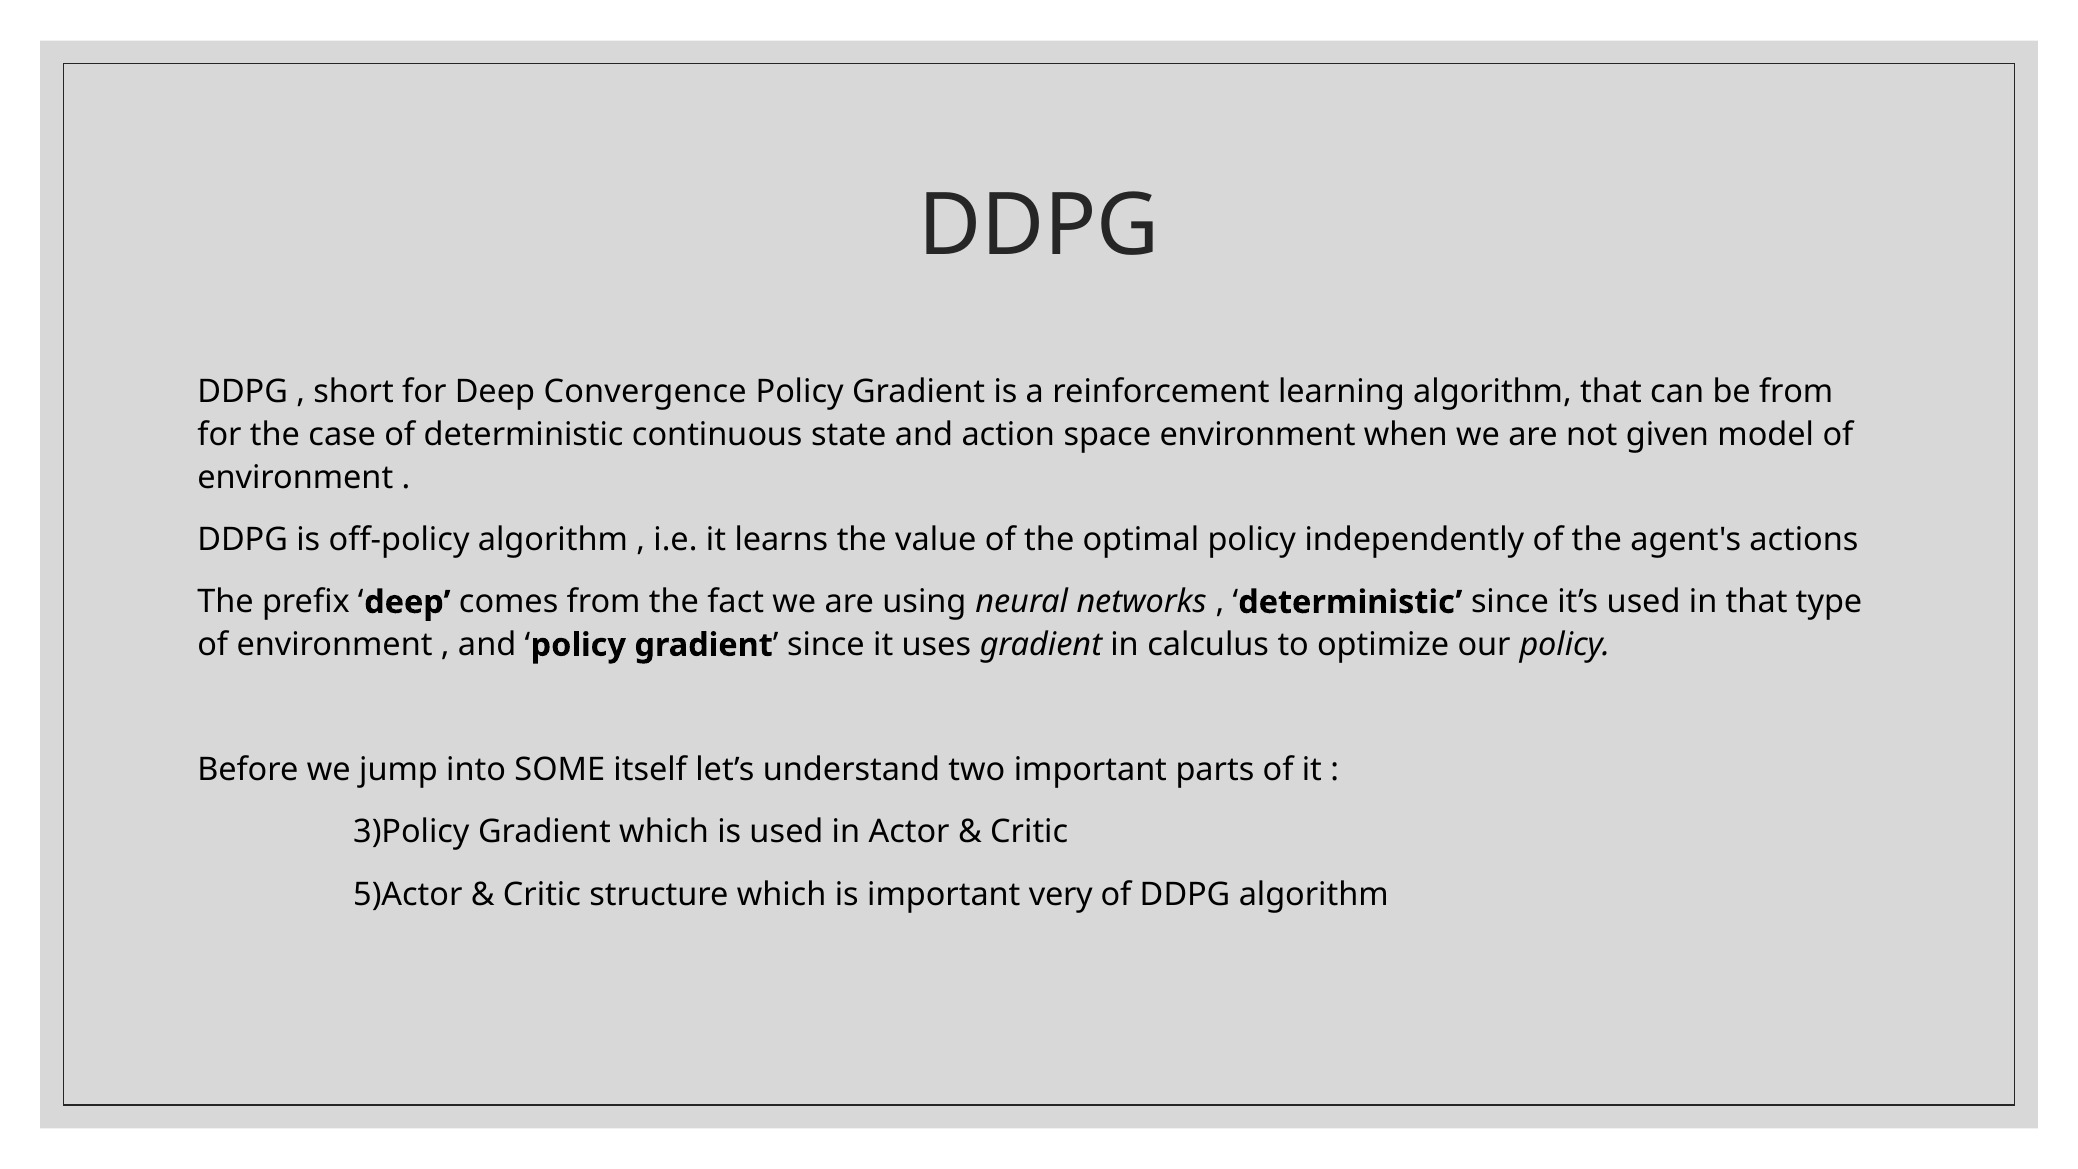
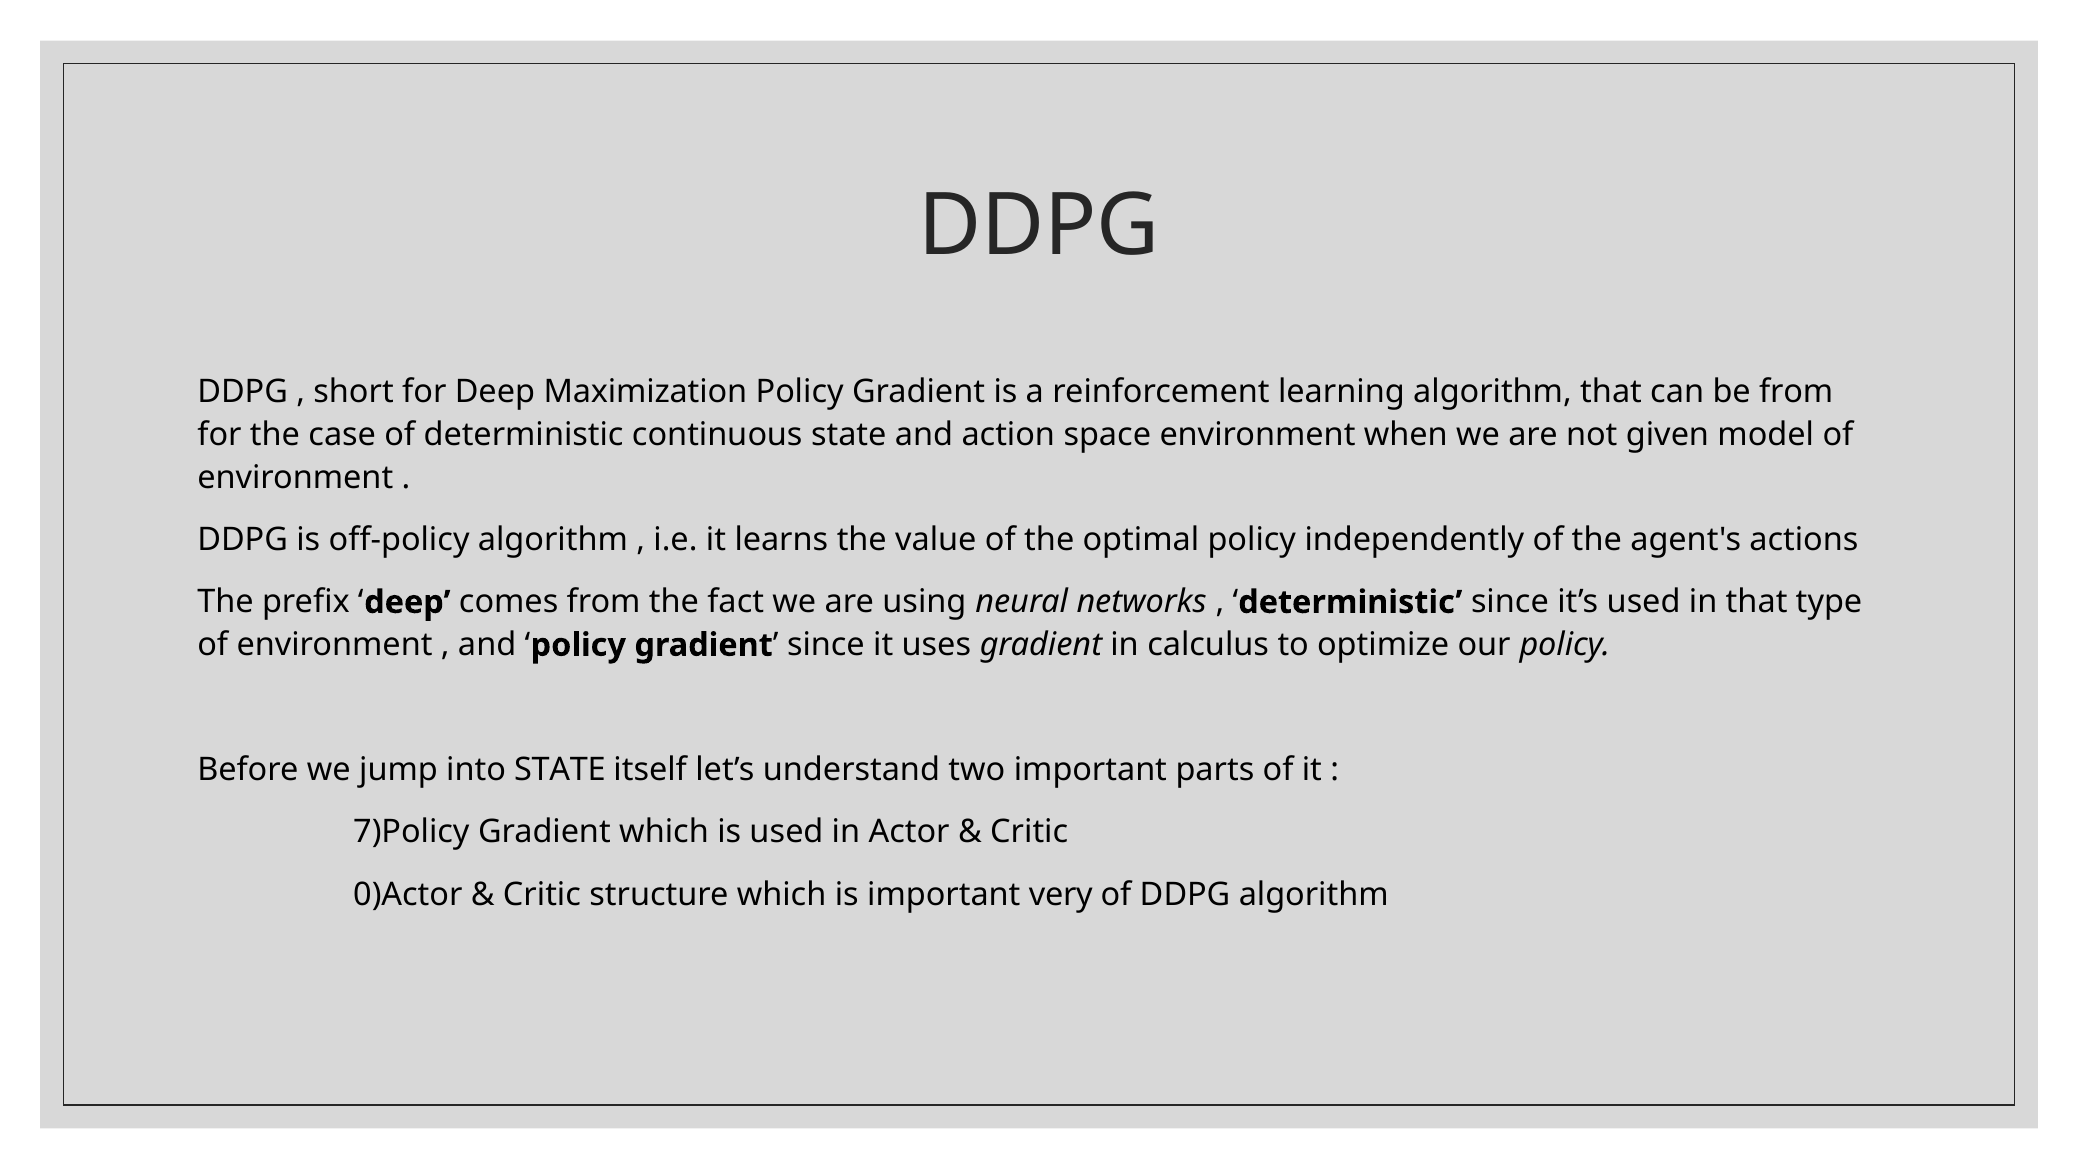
Convergence: Convergence -> Maximization (645, 392)
into SOME: SOME -> STATE (560, 770)
3)Policy: 3)Policy -> 7)Policy (411, 832)
5)Actor: 5)Actor -> 0)Actor (408, 894)
